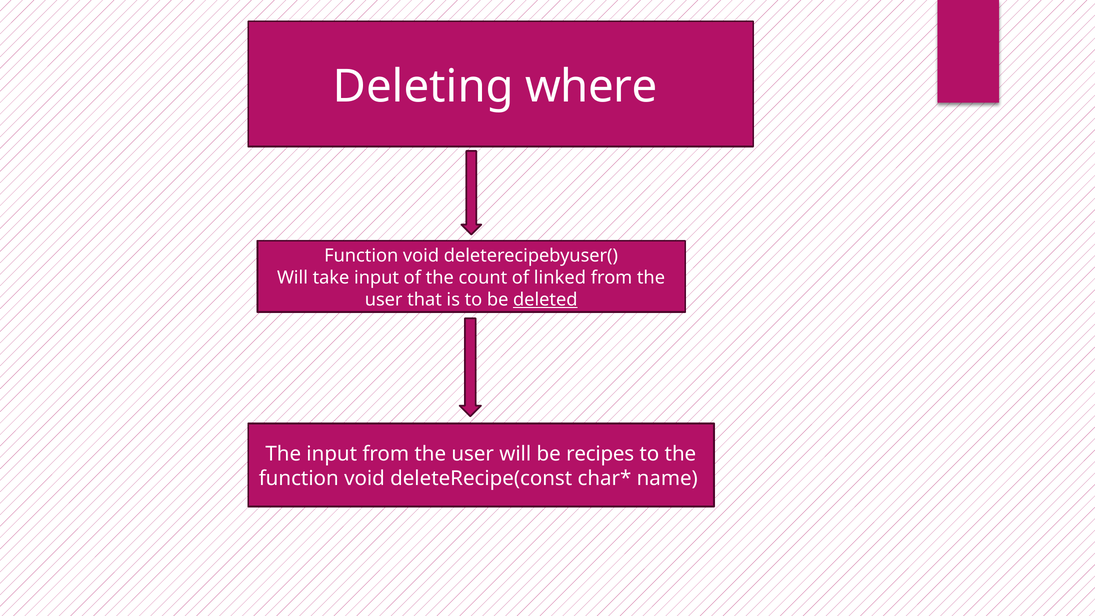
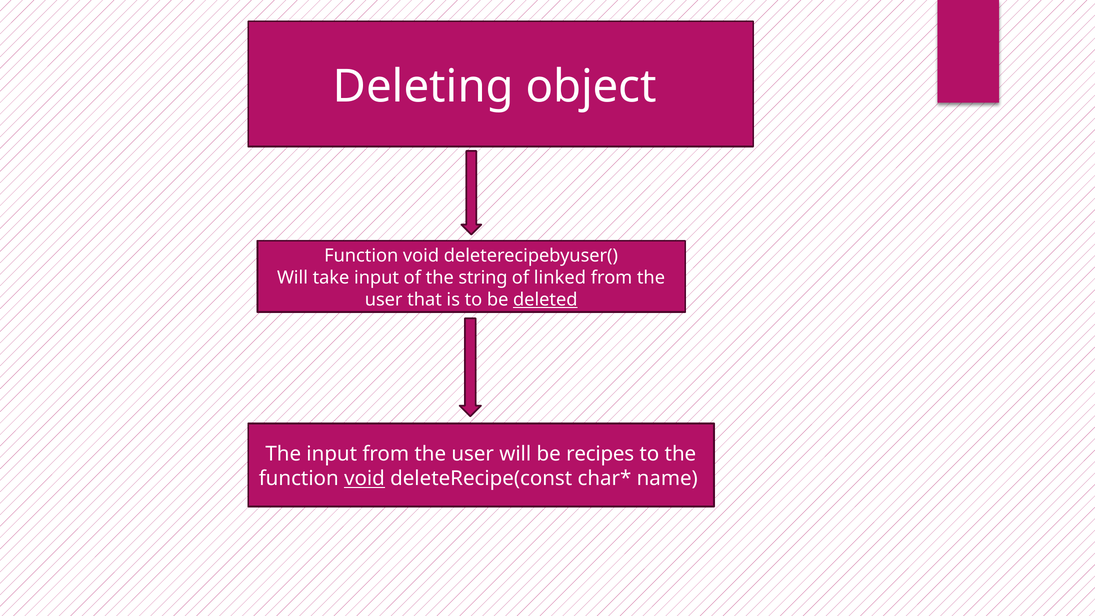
where: where -> object (591, 87)
count: count -> string (483, 278)
void underline: none -> present (365, 479)
